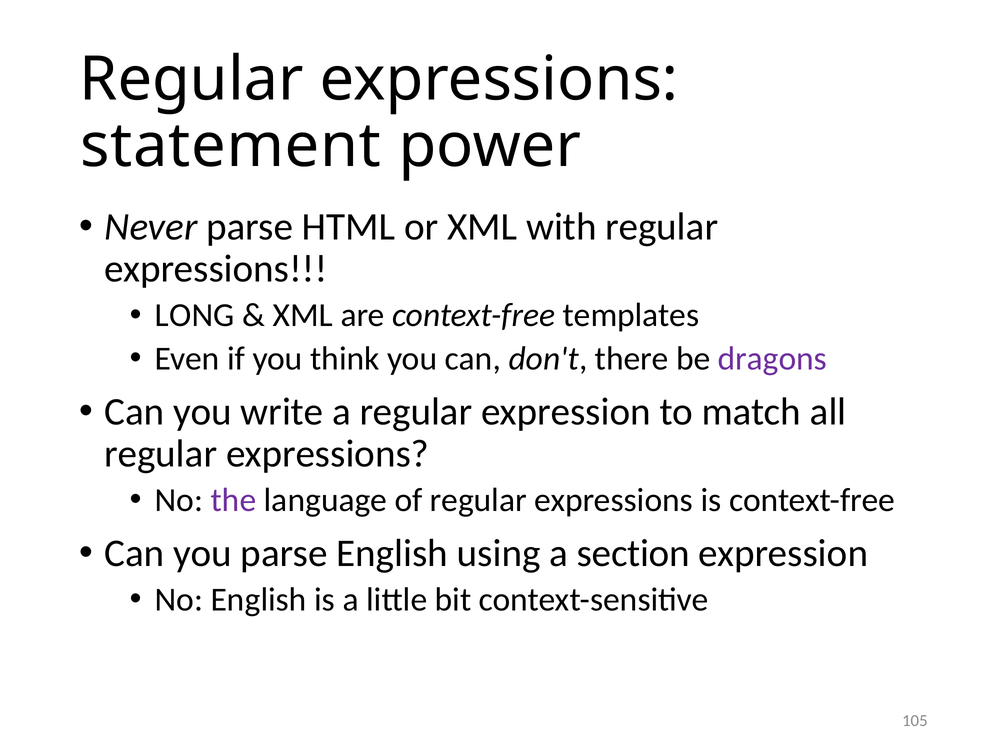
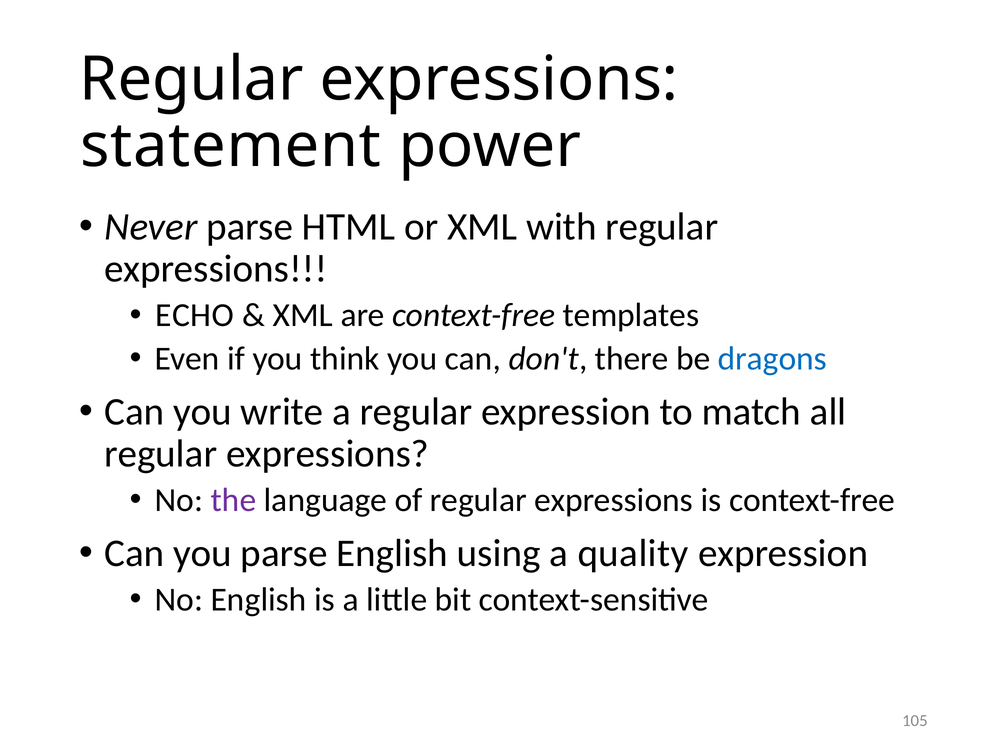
LONG: LONG -> ECHO (195, 315)
dragons colour: purple -> blue (772, 359)
section: section -> quality (633, 553)
